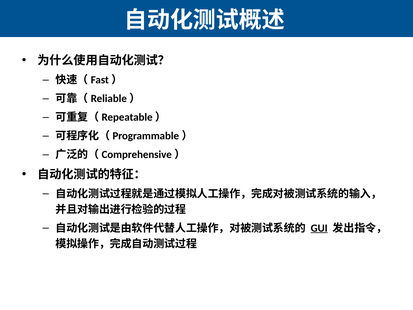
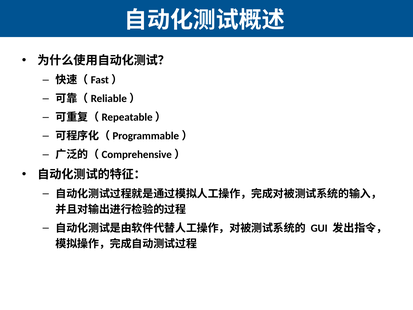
GUI underline: present -> none (319, 228)
